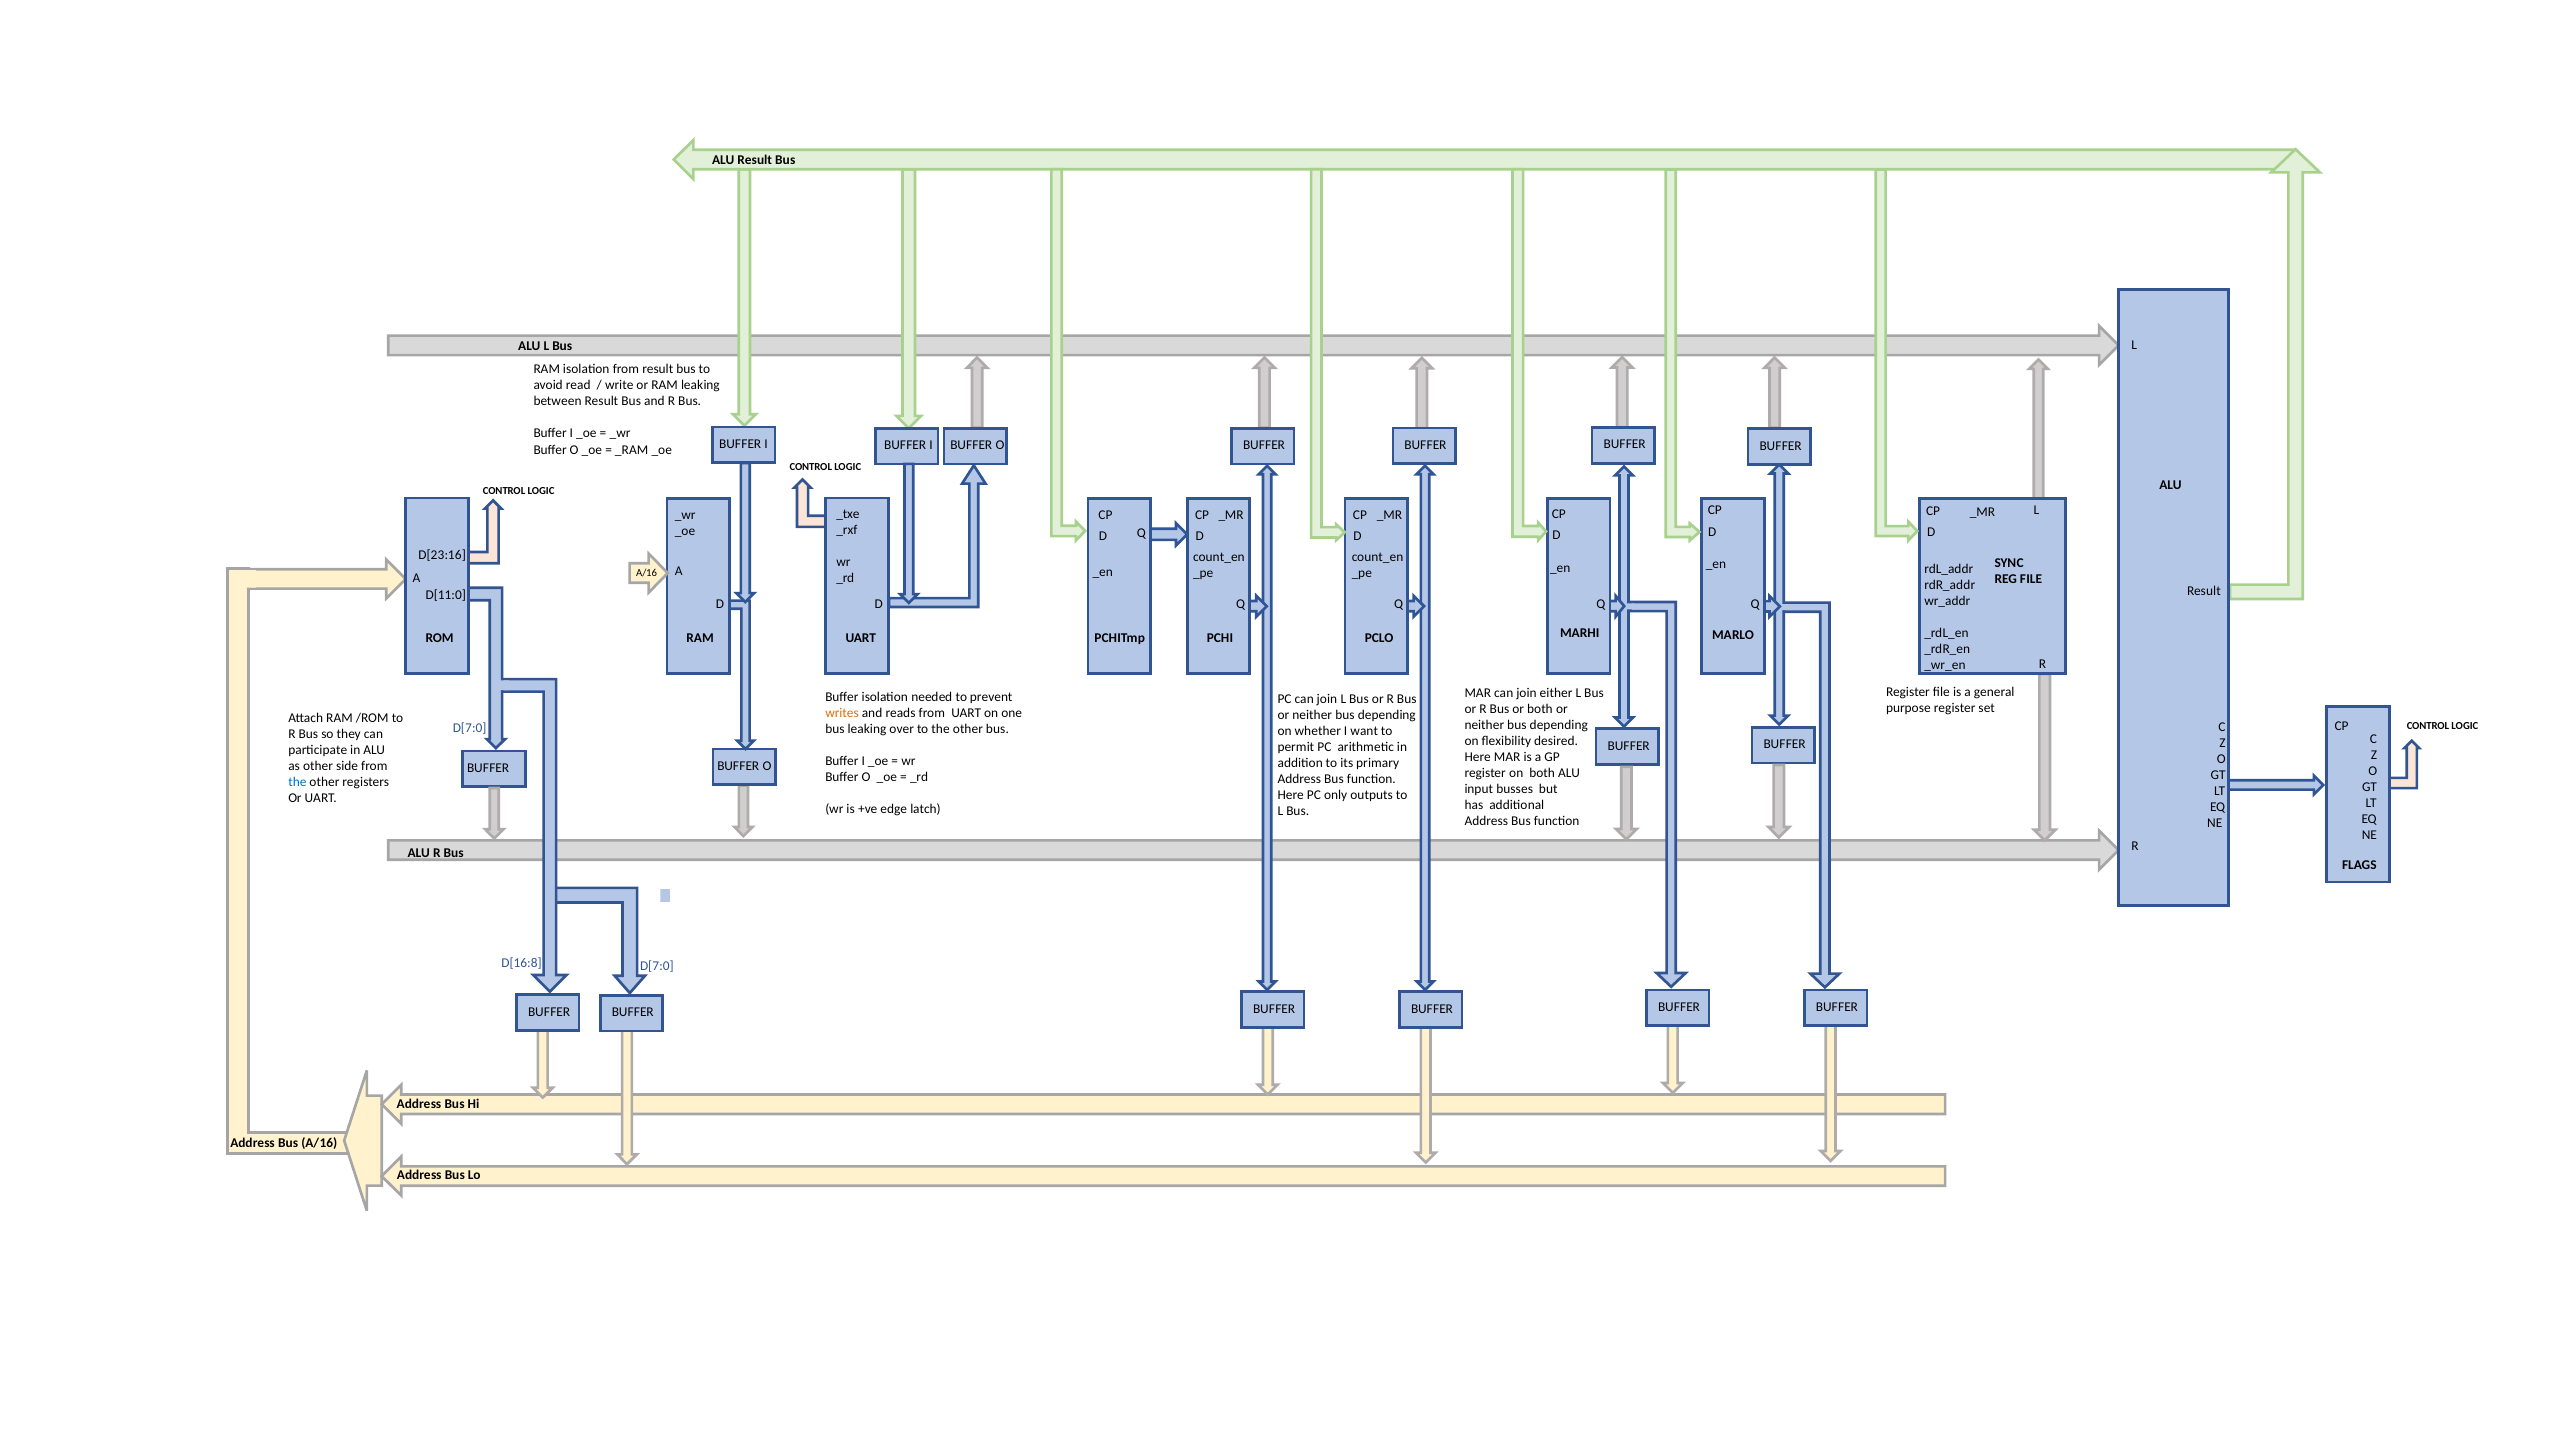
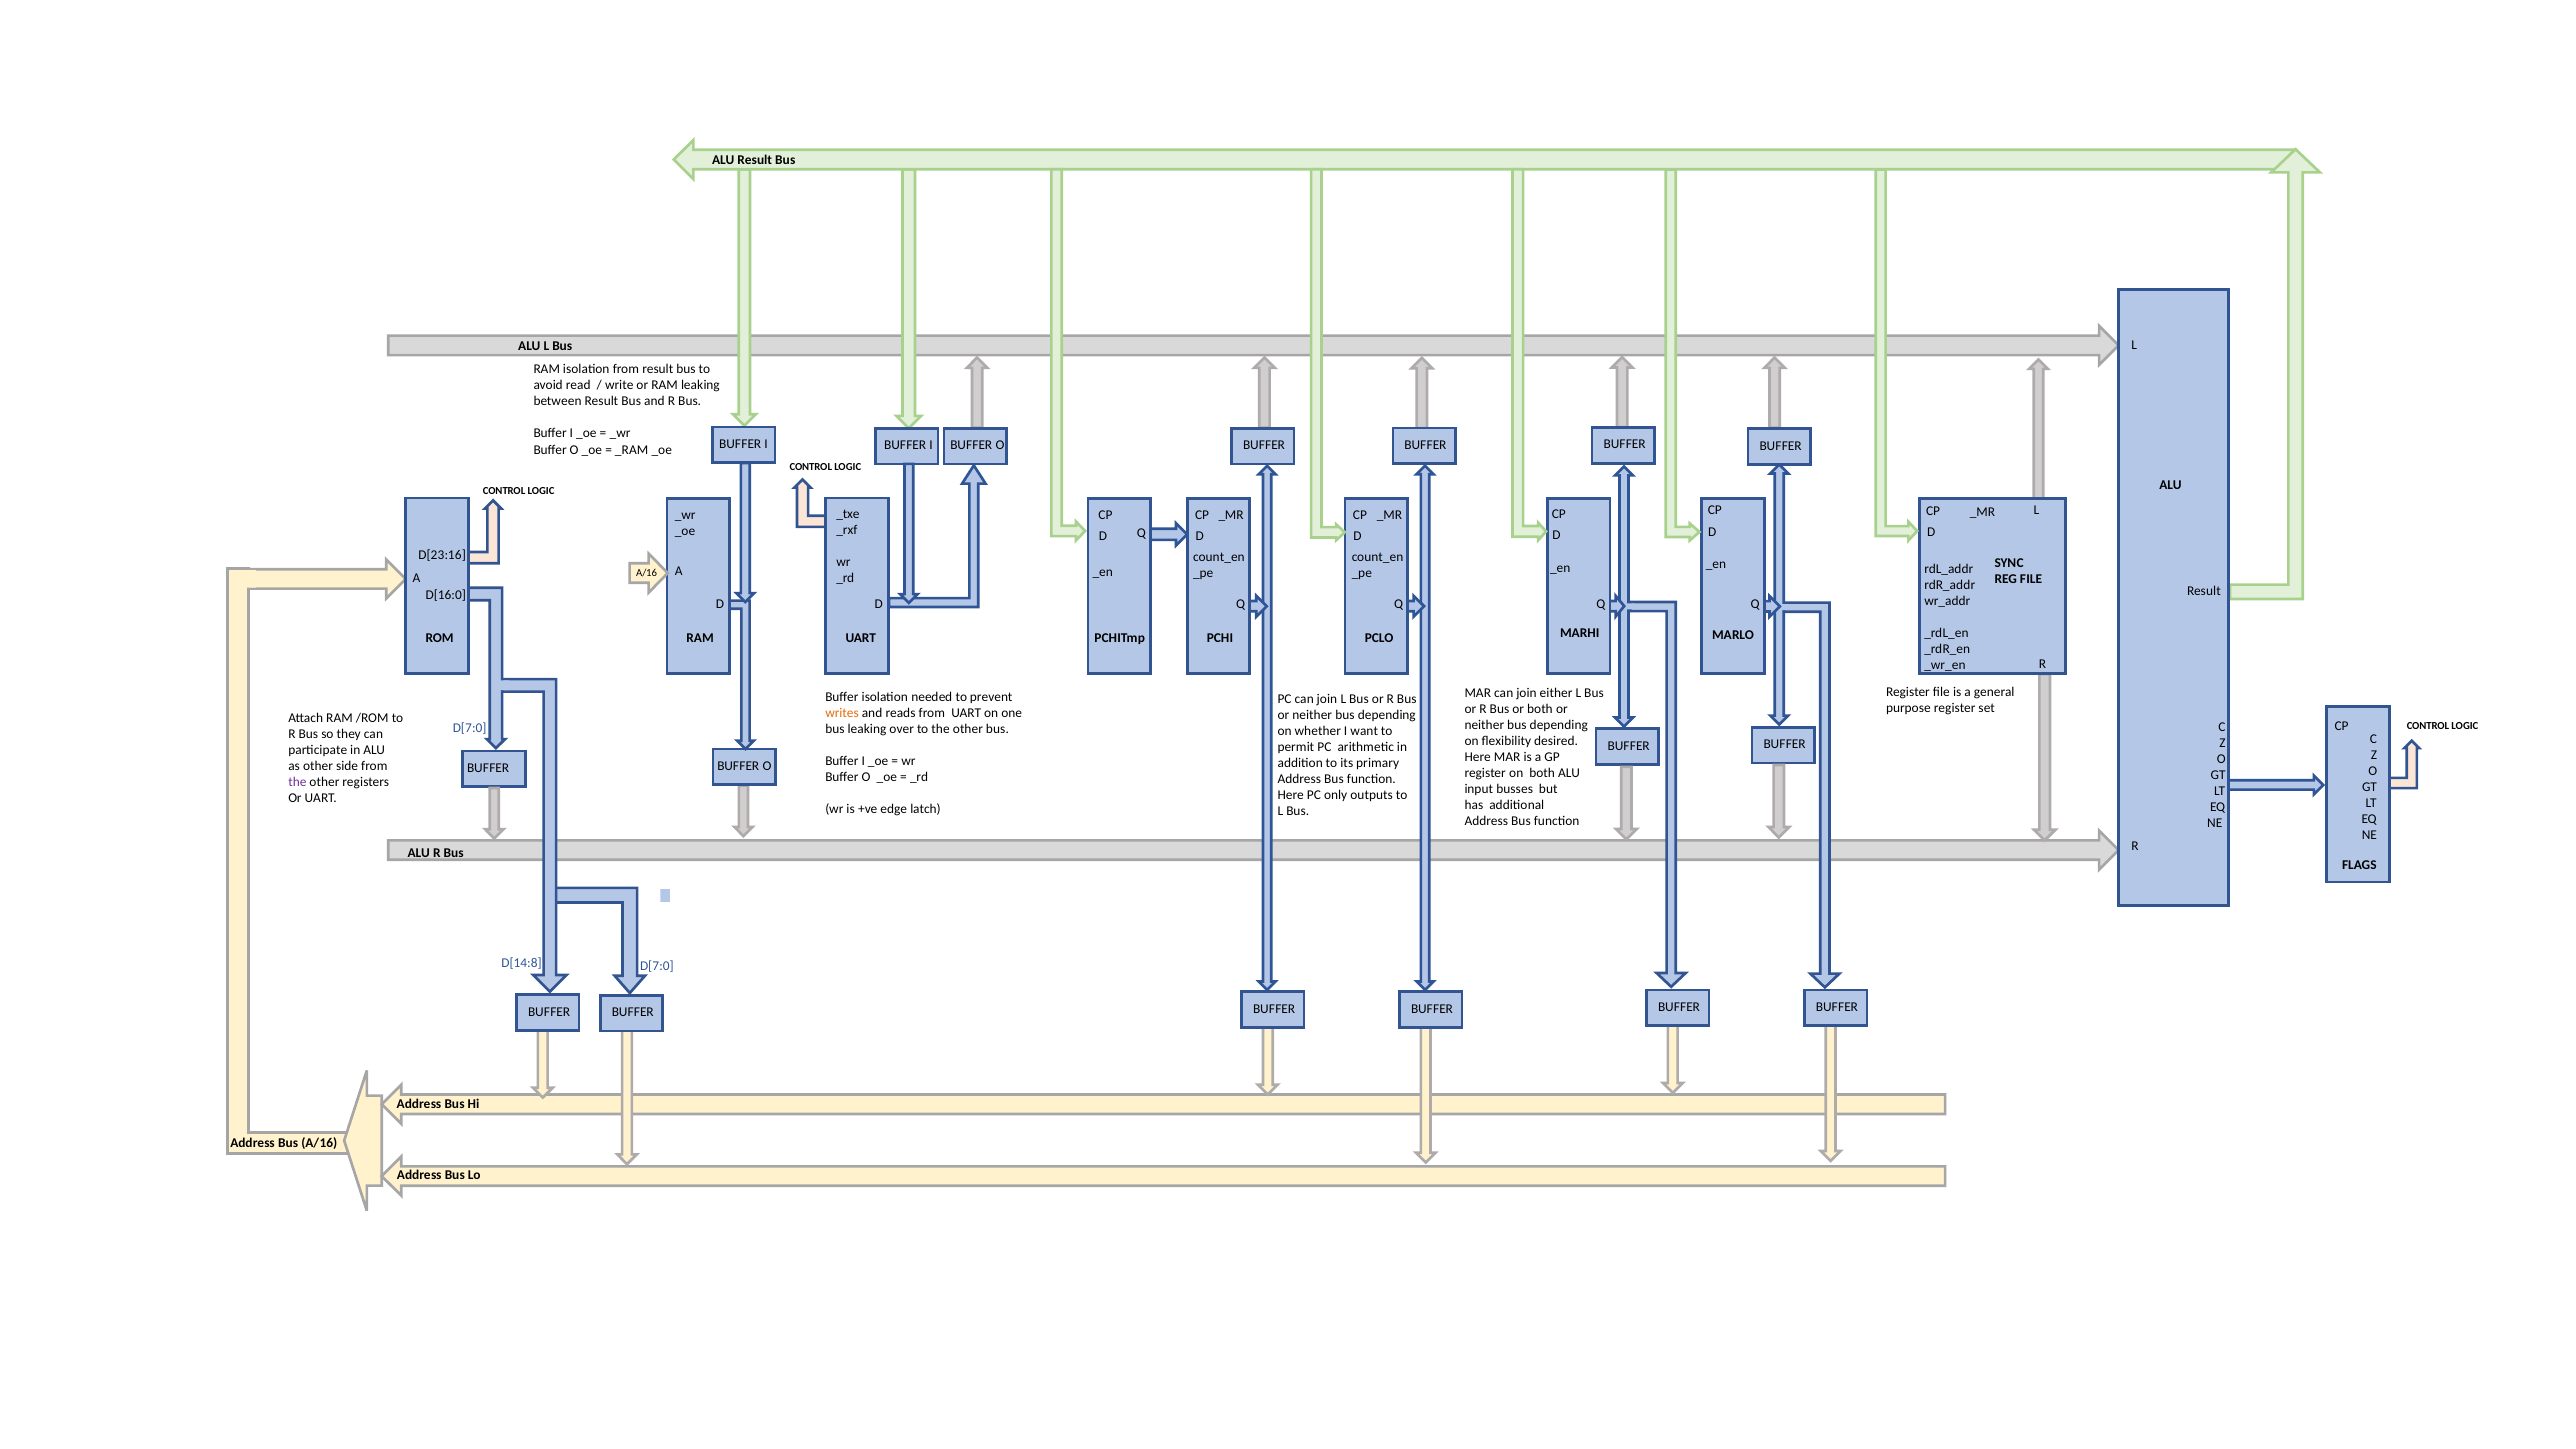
D[11:0: D[11:0 -> D[16:0 (446, 596)
the colour: blue -> purple (297, 782)
D[16:8: D[16:8 -> D[14:8 (522, 964)
